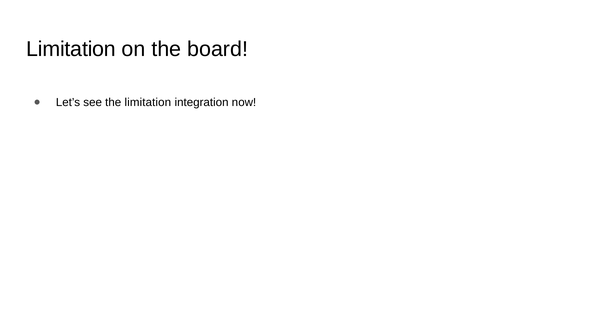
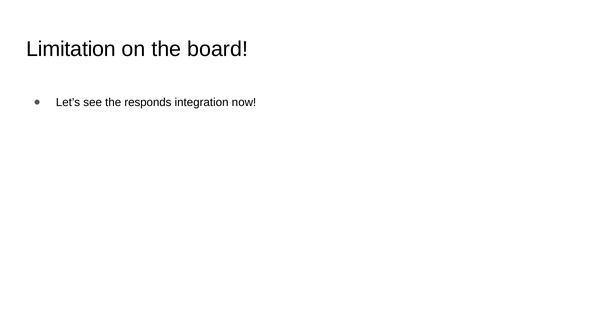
the limitation: limitation -> responds (148, 102)
